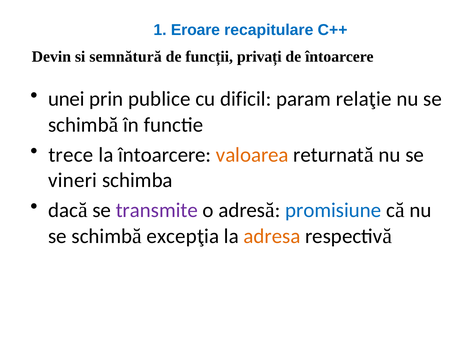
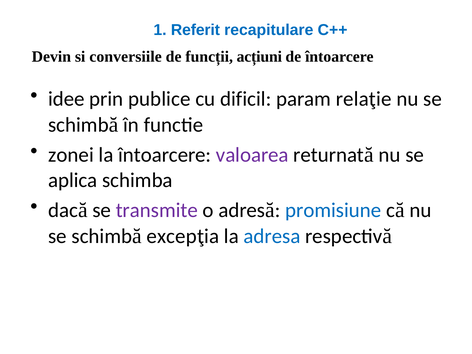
Eroare: Eroare -> Referit (195, 30)
semnătură: semnătură -> conversiile (126, 57)
privați: privați -> acțiuni (259, 57)
unei: unei -> idee (66, 99)
trece: trece -> zonei (71, 155)
valoarea colour: orange -> purple (252, 155)
vineri: vineri -> aplica (73, 180)
adresa colour: orange -> blue (272, 236)
